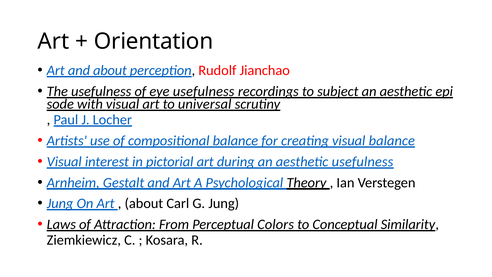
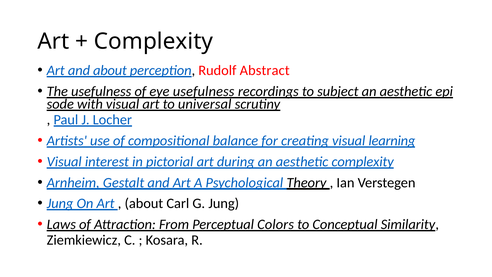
Orientation: Orientation -> Complexity (153, 41)
Jianchao: Jianchao -> Abstract (265, 70)
visual balance: balance -> learning (392, 141)
aesthetic usefulness: usefulness -> complexity (363, 162)
